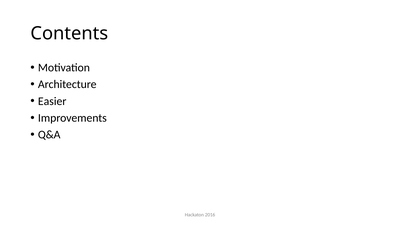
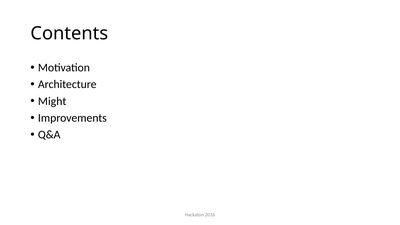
Easier: Easier -> Might (52, 101)
